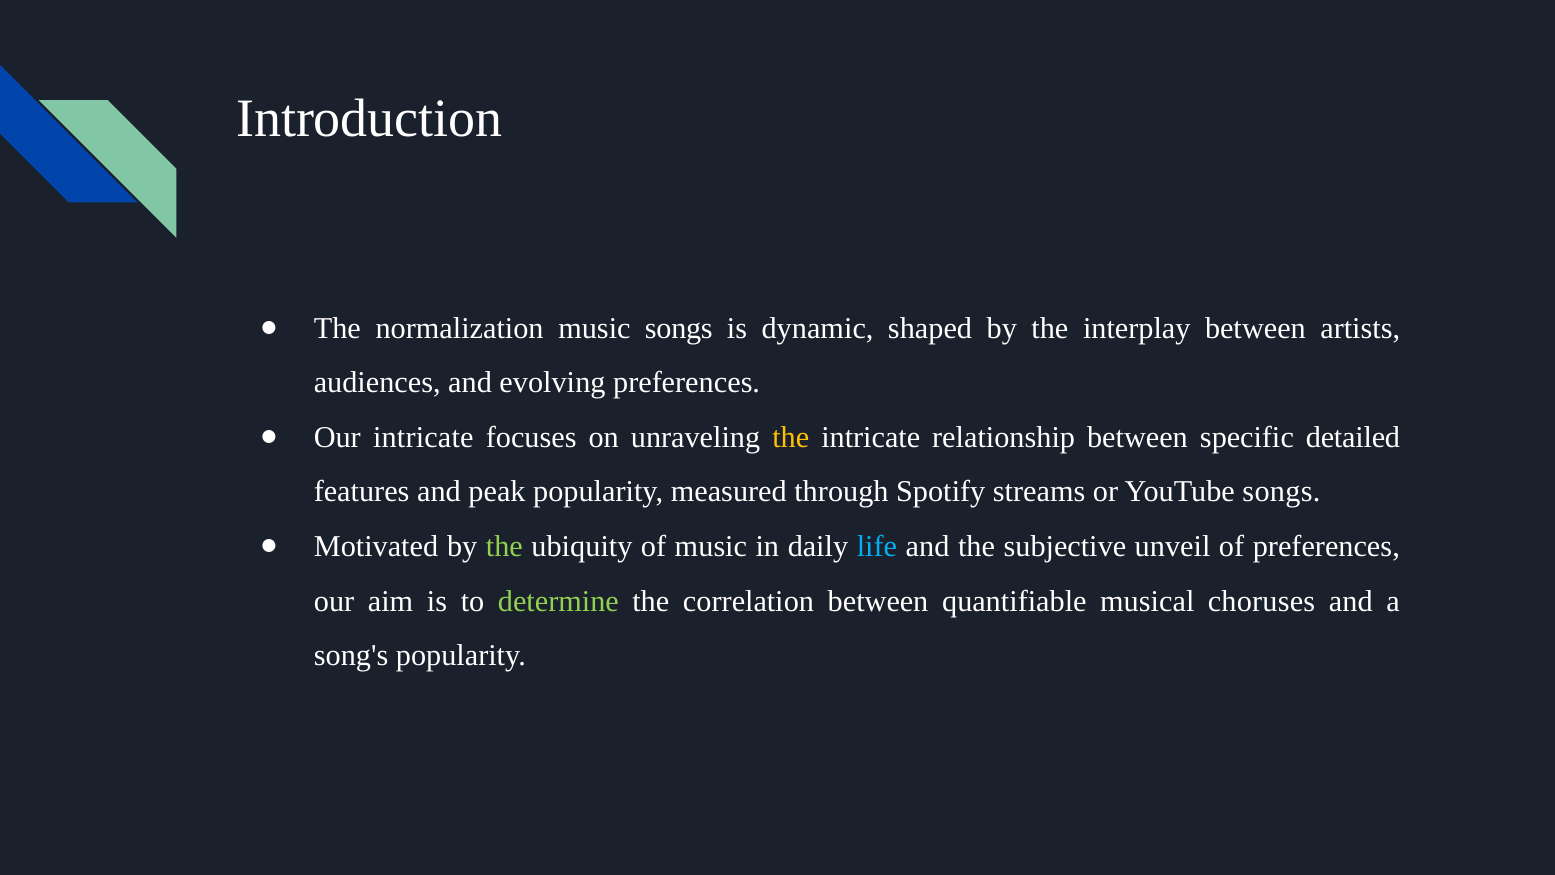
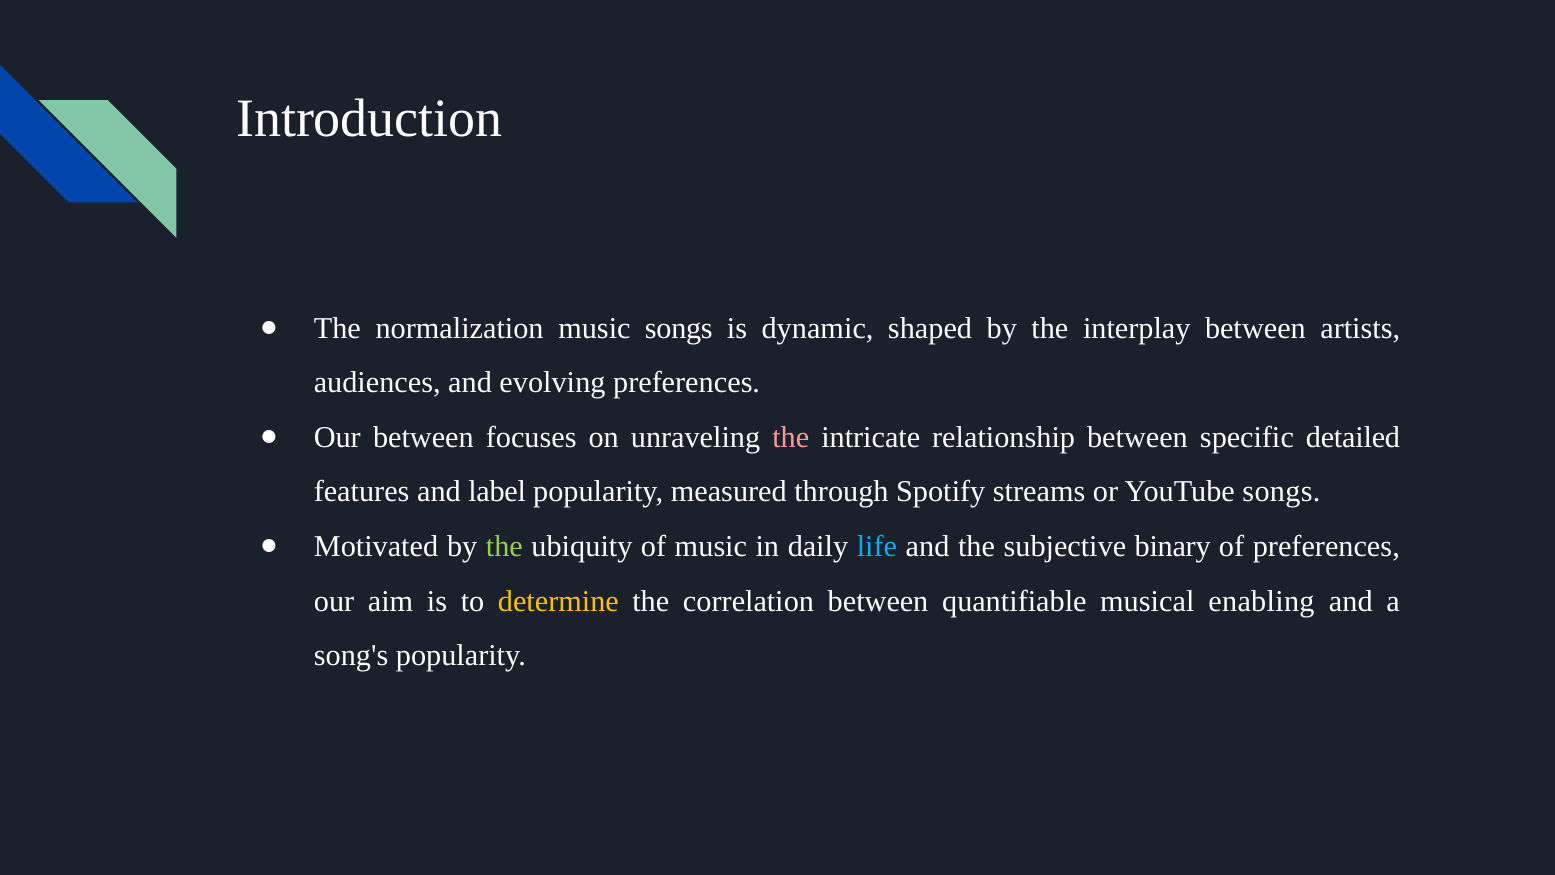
Our intricate: intricate -> between (423, 437)
the colour: yellow -> pink (791, 437)
peak: peak -> label (497, 492)
unveil: unveil -> binary (1173, 546)
determine colour: light green -> yellow (558, 601)
choruses: choruses -> enabling (1262, 601)
